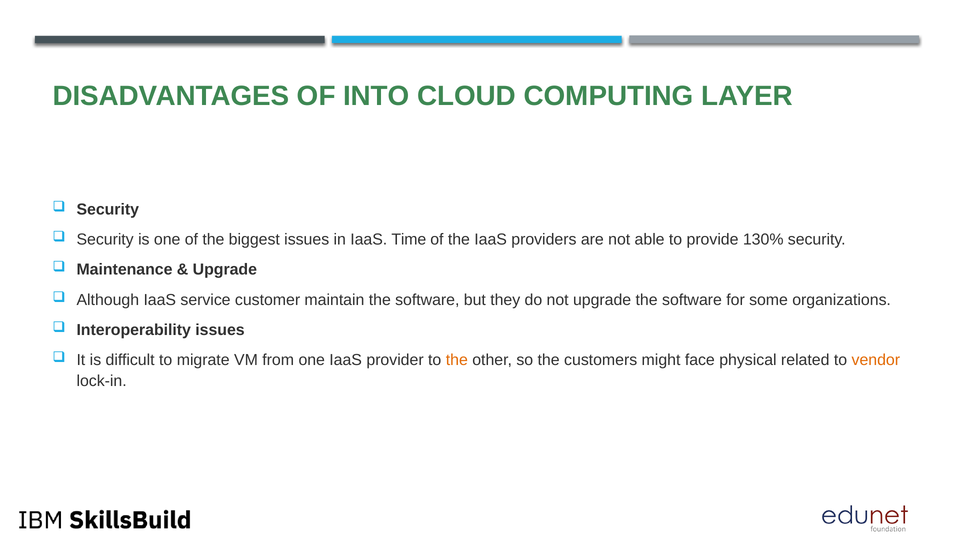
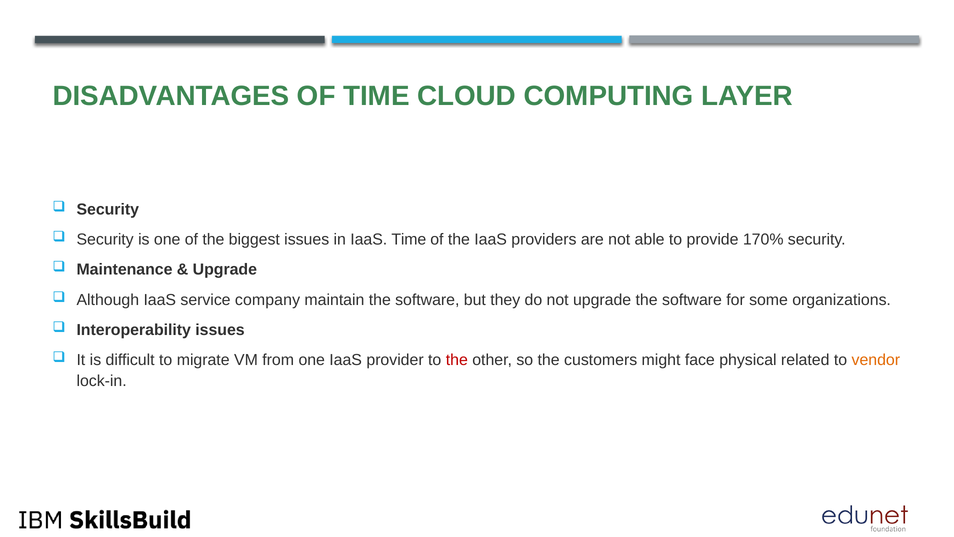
OF INTO: INTO -> TIME (376, 96)
130%: 130% -> 170% (763, 239)
customer: customer -> company (268, 300)
the colour: orange -> red (457, 360)
